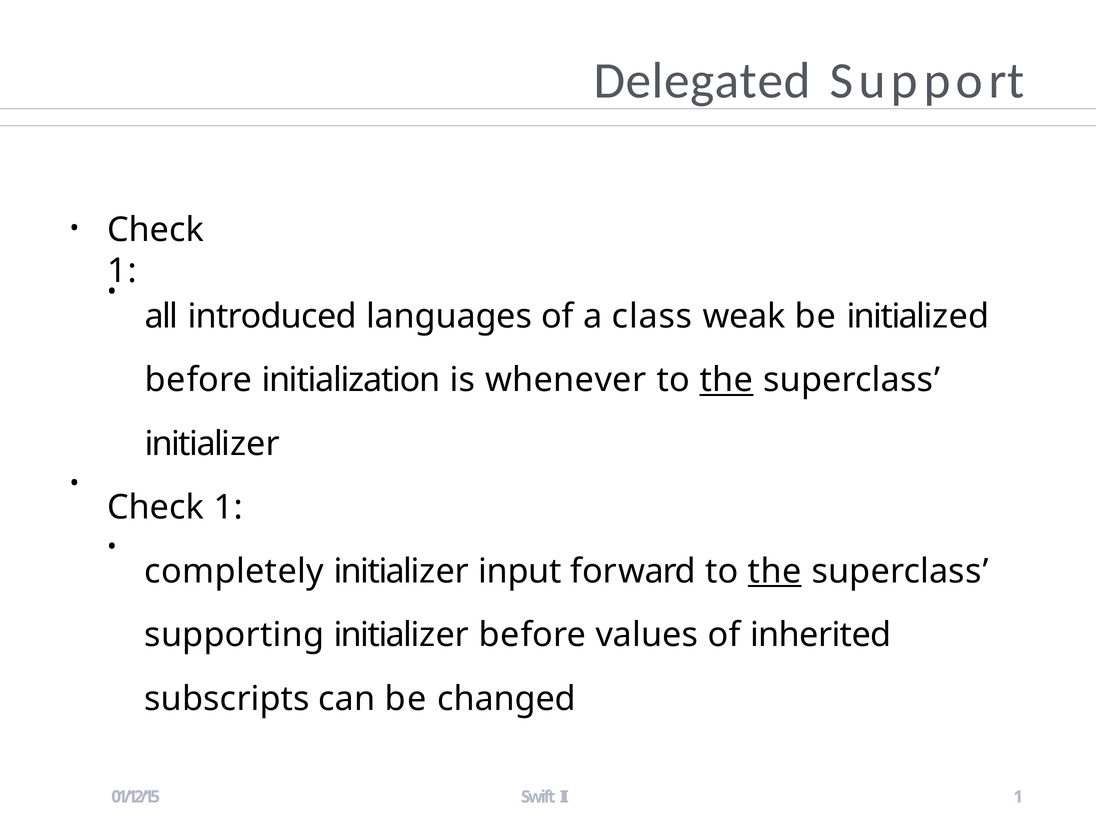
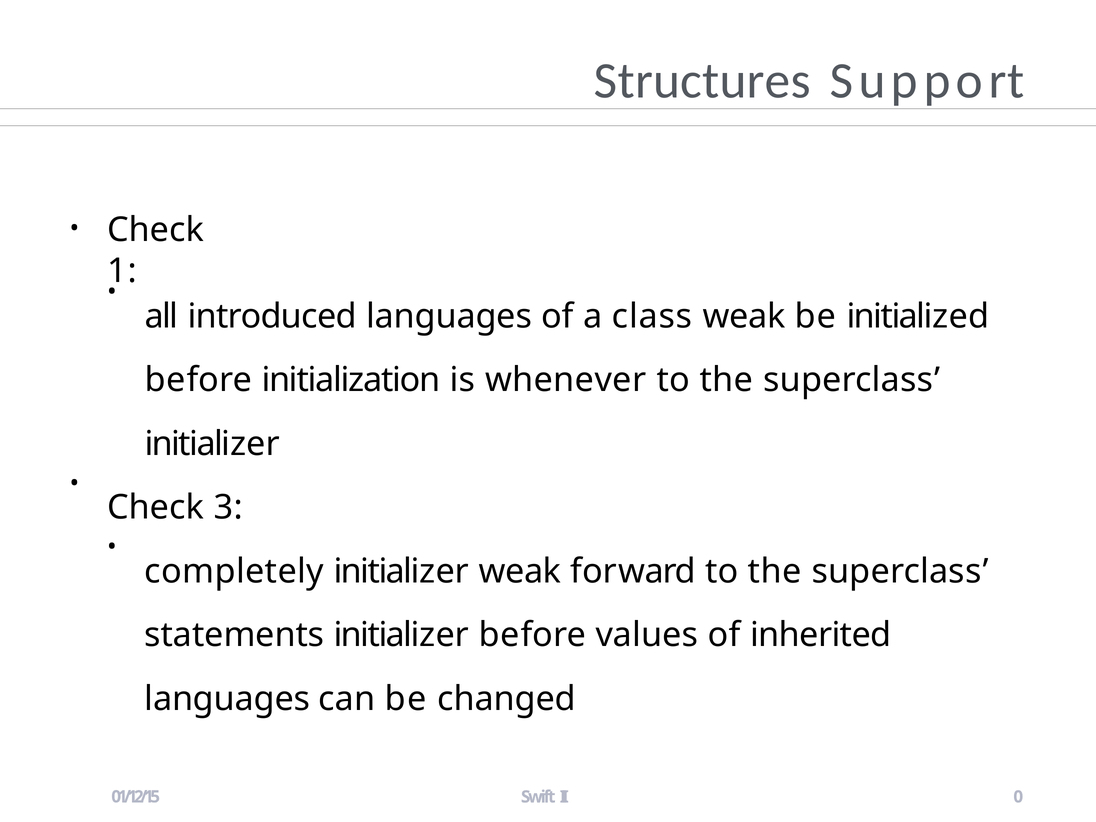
Delegated: Delegated -> Structures (702, 81)
the underline: present -> none (726, 380)
1: 1 -> 3 (228, 508)
initializer input: input -> weak (520, 571)
the underline: present -> none (775, 571)
supporting: supporting -> statements (234, 635)
subscripts: subscripts -> languages (227, 699)
II 1: 1 -> 0 (1018, 797)
